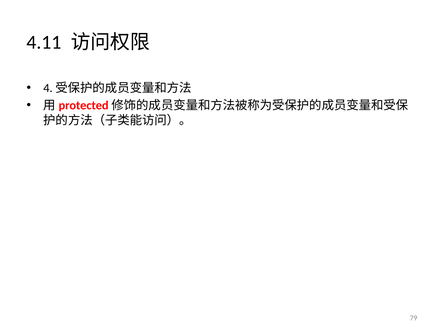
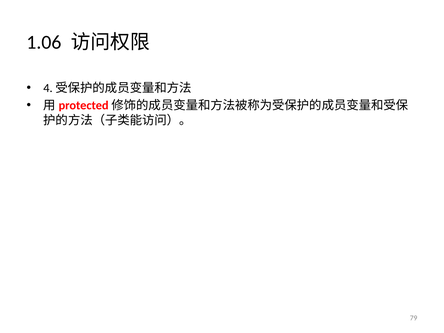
4.11: 4.11 -> 1.06 (44, 42)
